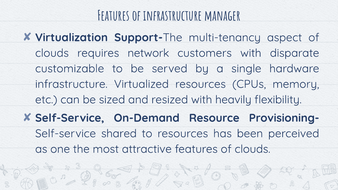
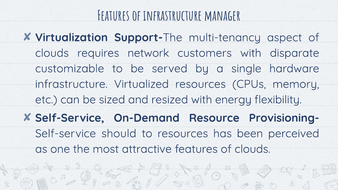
heavily: heavily -> energy (233, 100)
shared: shared -> should (119, 134)
